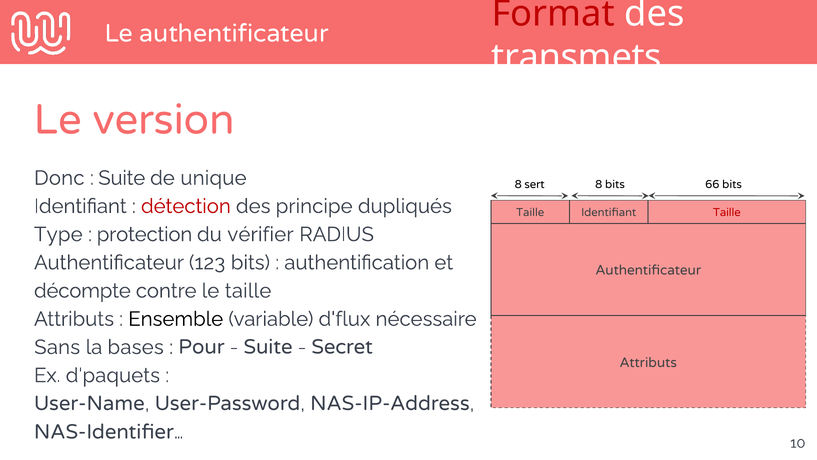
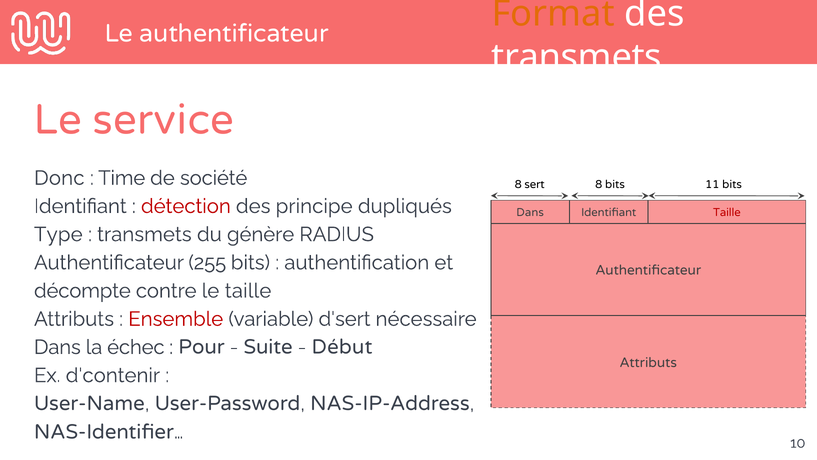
Format colour: red -> orange (553, 14)
version: version -> service (163, 120)
Suite: Suite -> Time (122, 178)
unique: unique -> société (214, 178)
66: 66 -> 11 (712, 184)
Taille: Taille -> Dans (530, 212)
protection: protection -> transmets (144, 234)
vérifier: vérifier -> génère (261, 234)
123: 123 -> 255 (207, 262)
Ensemble colour: black -> red (176, 319)
d'flux: d'flux -> d'sert (345, 319)
Sans: Sans -> Dans (57, 347)
bases: bases -> échec (136, 347)
Secret: Secret -> Début (342, 347)
d'paquets: d'paquets -> d'contenir (113, 375)
